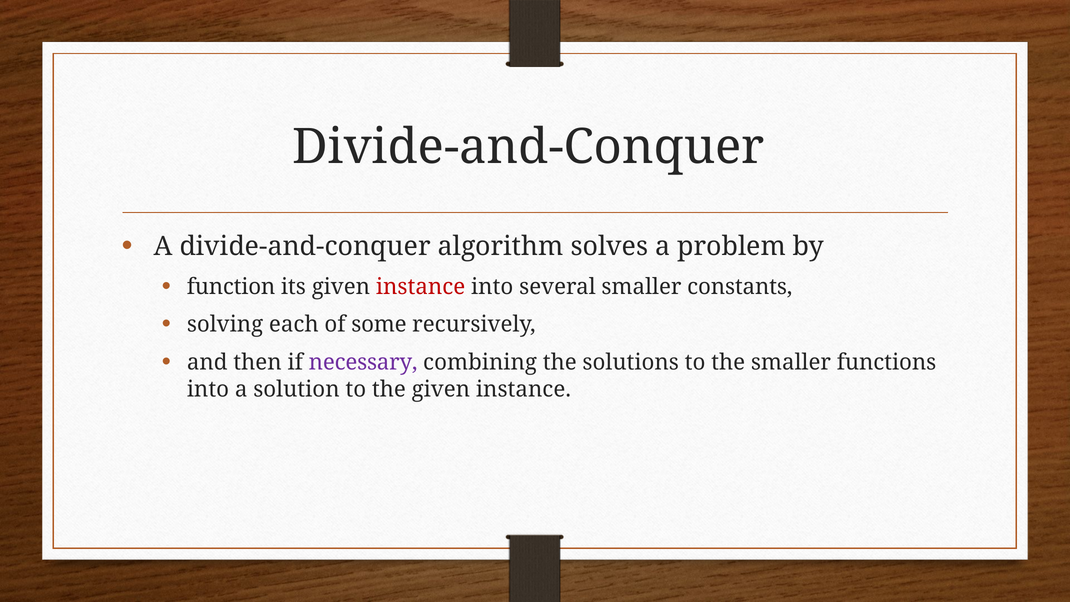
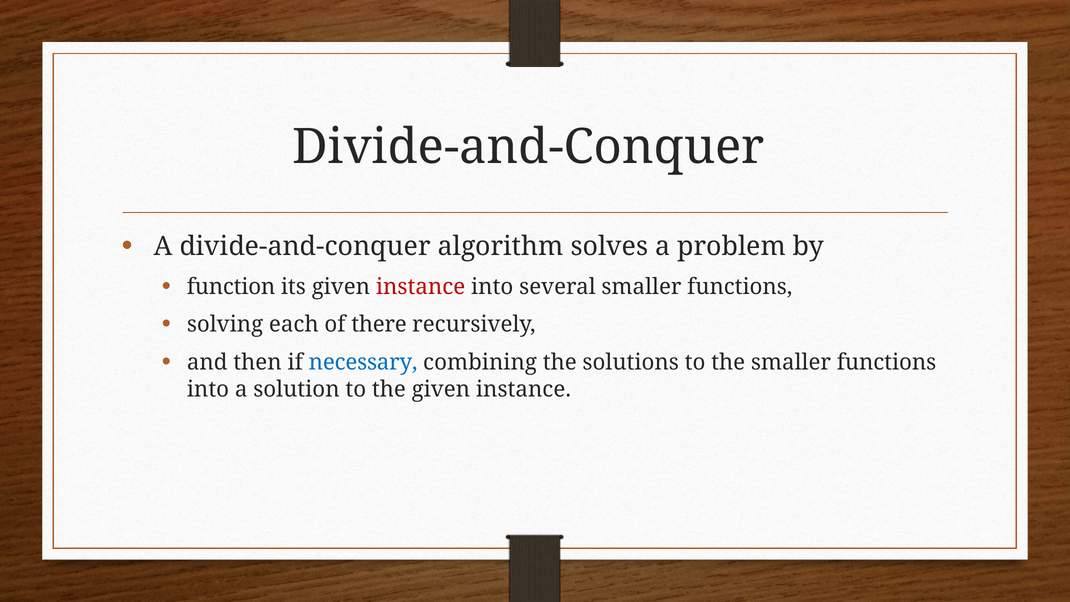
several smaller constants: constants -> functions (740, 287)
some: some -> there (379, 325)
necessary colour: purple -> blue (363, 362)
